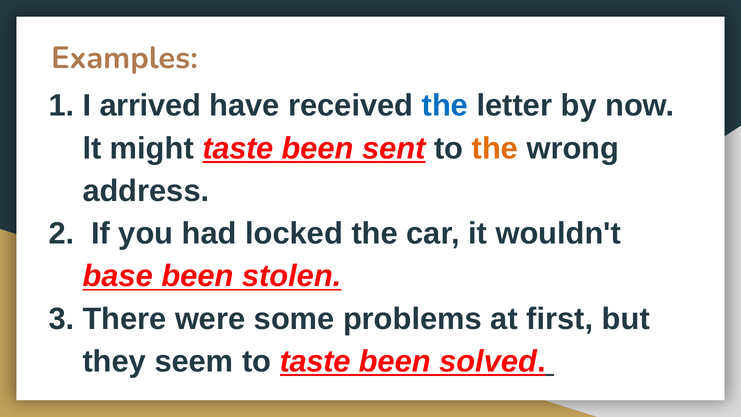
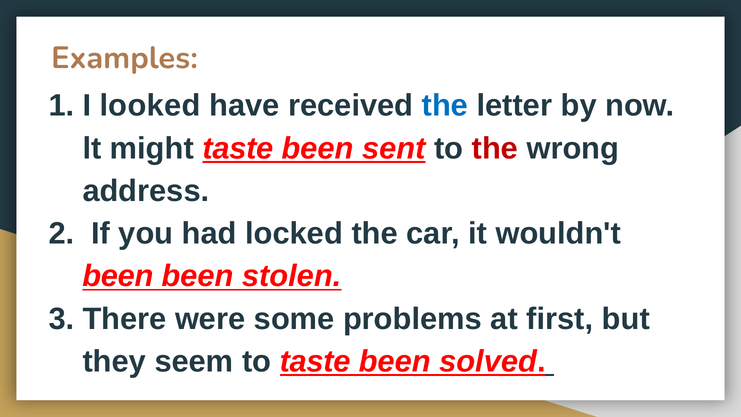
arrived: arrived -> looked (150, 106)
the colour: orange -> red (495, 148)
base: base -> been (118, 276)
